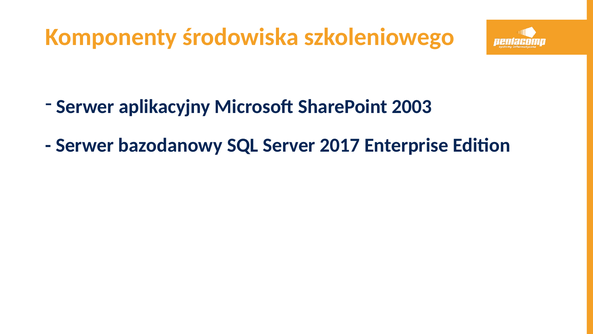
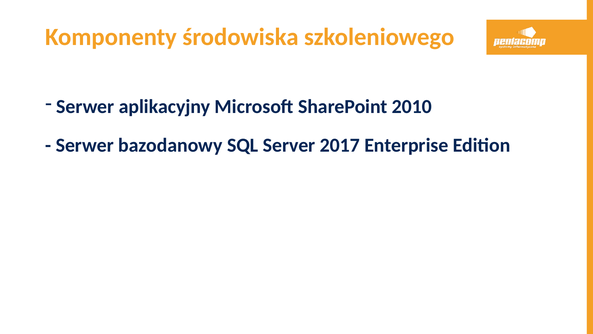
2003: 2003 -> 2010 (412, 107)
